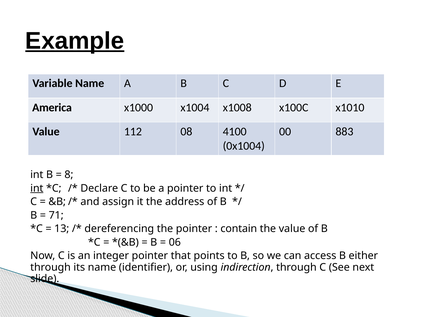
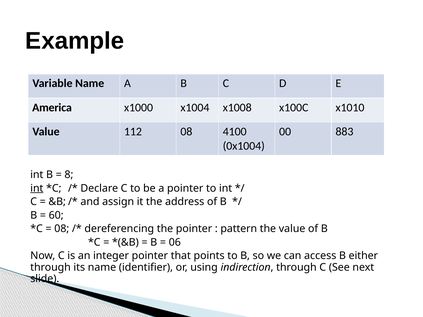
Example underline: present -> none (75, 41)
71: 71 -> 60 (56, 215)
13: 13 -> 08 (62, 229)
contain: contain -> pattern (239, 229)
